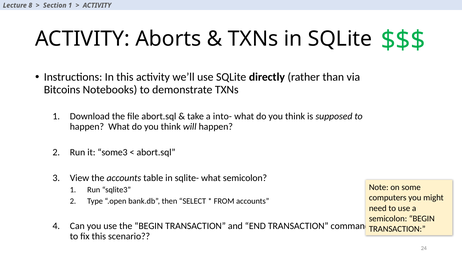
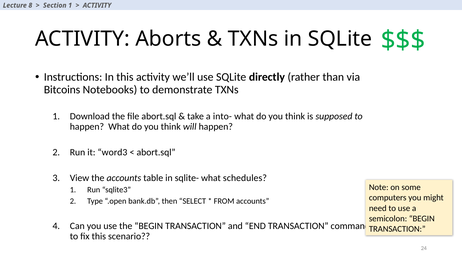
some3: some3 -> word3 (112, 152)
what semicolon: semicolon -> schedules (245, 178)
